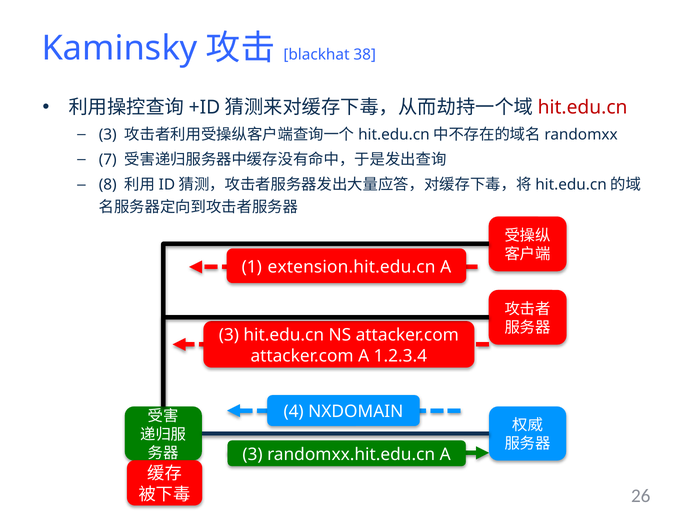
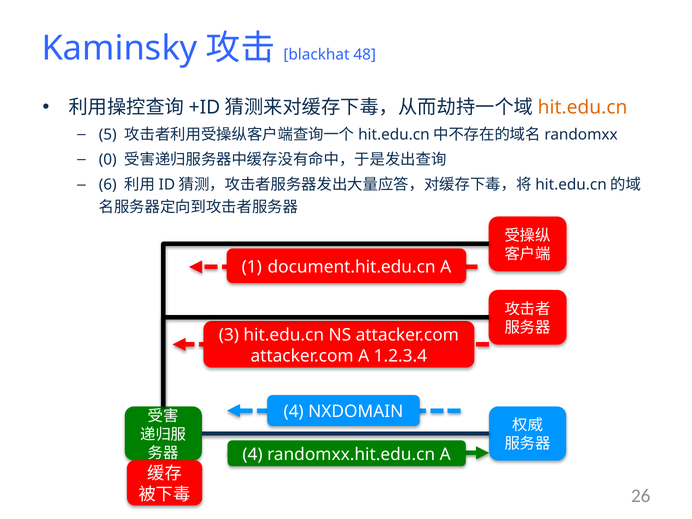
38: 38 -> 48 (365, 55)
hit.edu.cn colour: red -> orange (583, 107)
3: 3 -> 5 (108, 135)
7: 7 -> 0 (108, 160)
8: 8 -> 6 (108, 185)
extension.hit.edu.cn: extension.hit.edu.cn -> document.hit.edu.cn (352, 267)
3: 3 -> 4 (253, 454)
